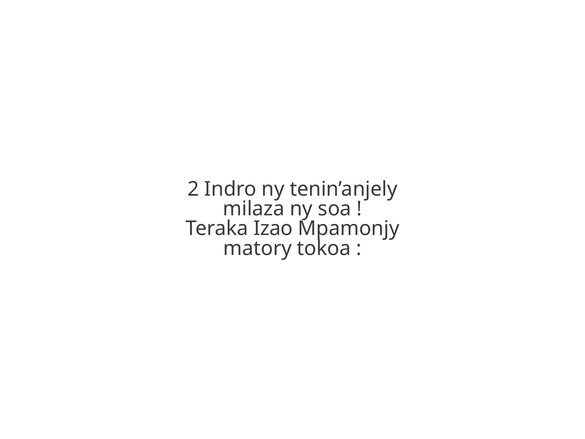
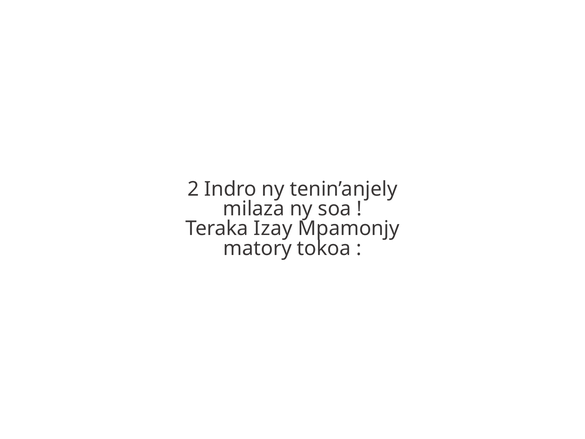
Izao: Izao -> Izay (273, 228)
